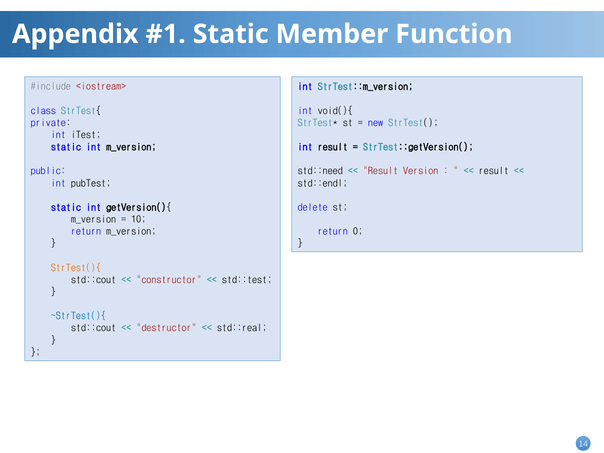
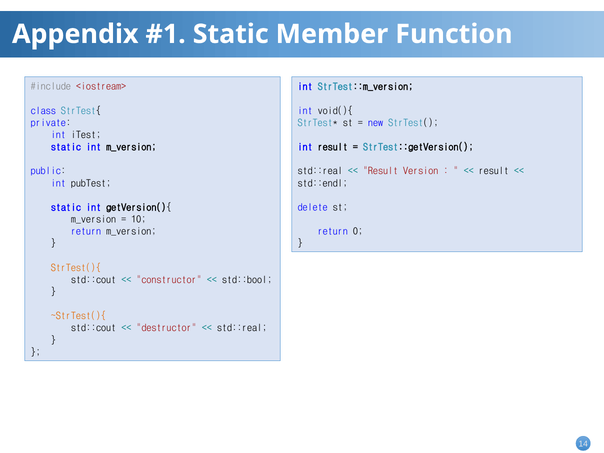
std::need: std::need -> std::real (320, 171)
std::test: std::test -> std::bool (247, 280)
~StrTest(){ colour: blue -> orange (78, 316)
